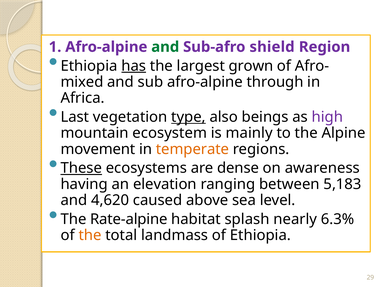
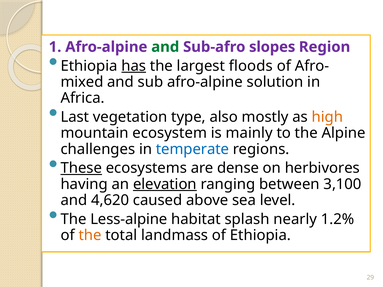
shield: shield -> slopes (272, 47)
grown: grown -> floods (251, 66)
through: through -> solution (275, 82)
type underline: present -> none (188, 117)
beings: beings -> mostly (265, 117)
high colour: purple -> orange (327, 117)
movement: movement -> challenges (98, 149)
temperate colour: orange -> blue (192, 149)
awareness: awareness -> herbivores (322, 168)
elevation underline: none -> present (165, 184)
5,183: 5,183 -> 3,100 (343, 184)
Rate-alpine: Rate-alpine -> Less-alpine (129, 219)
6.3%: 6.3% -> 1.2% (338, 219)
